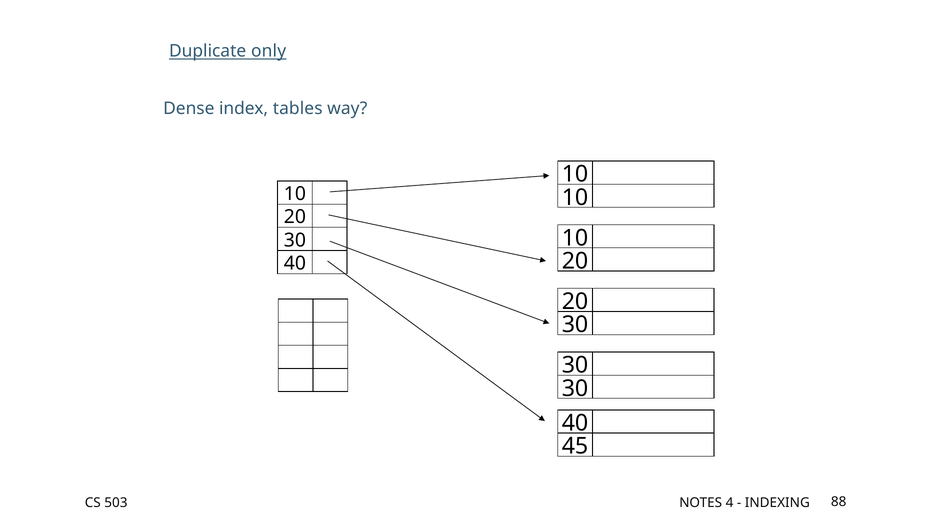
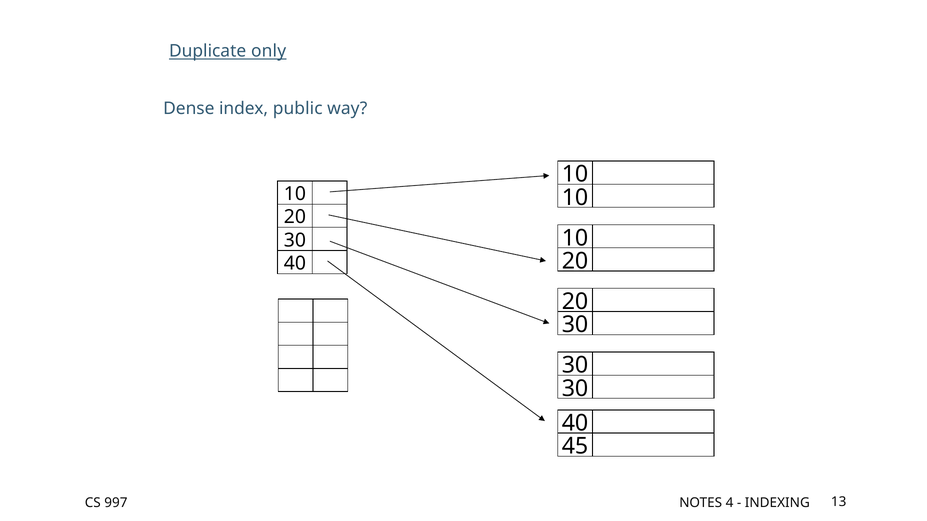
tables: tables -> public (298, 108)
503: 503 -> 997 (116, 503)
88: 88 -> 13 (839, 502)
